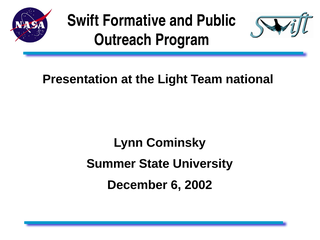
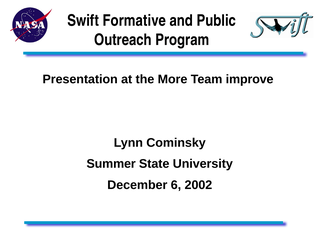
Light: Light -> More (173, 79)
national: national -> improve (250, 79)
